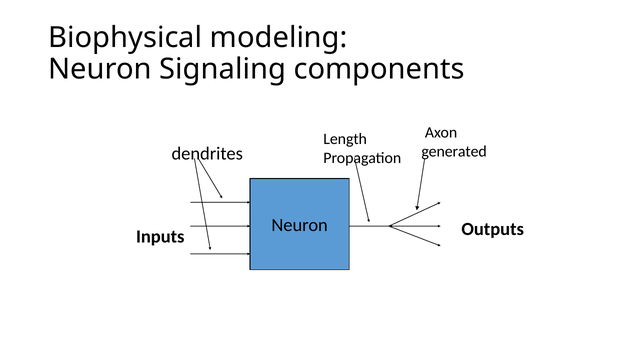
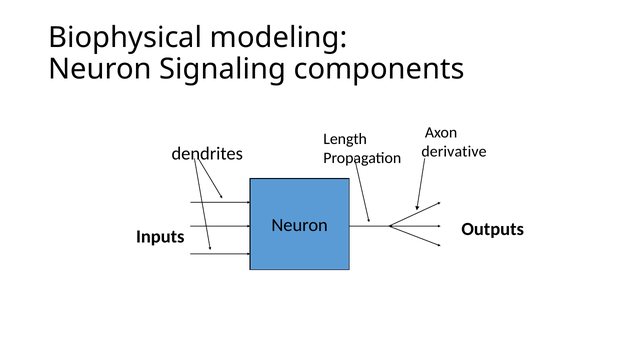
generated: generated -> derivative (454, 152)
